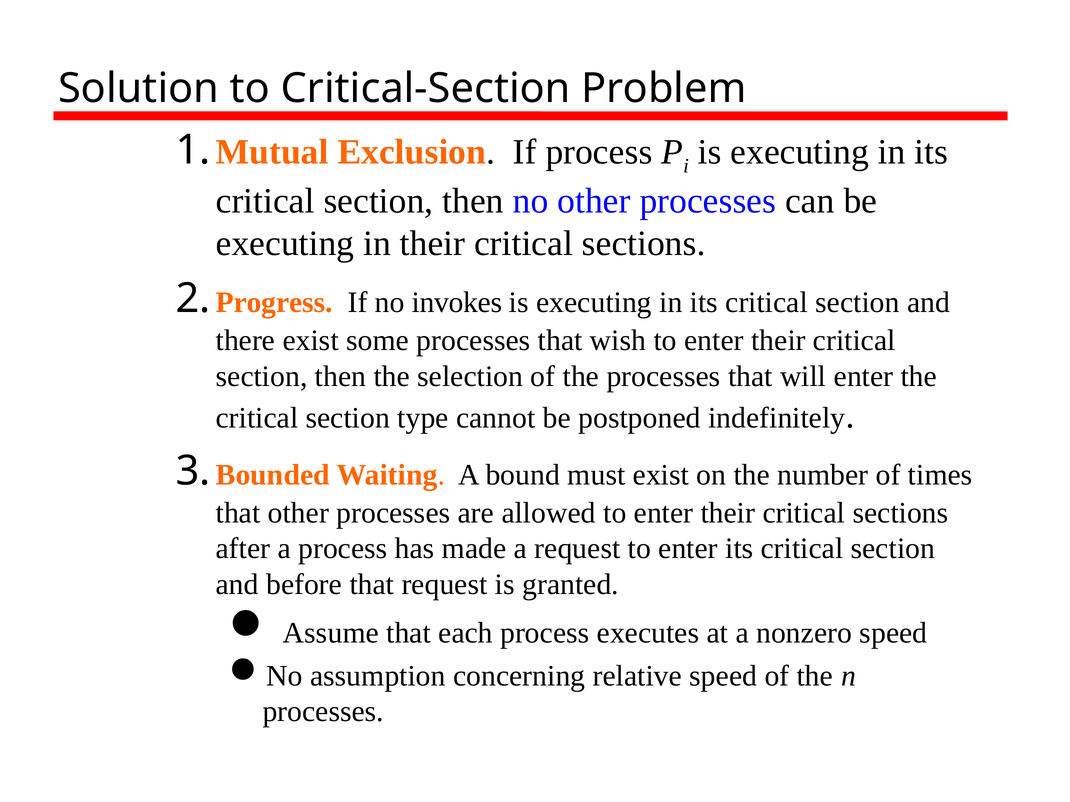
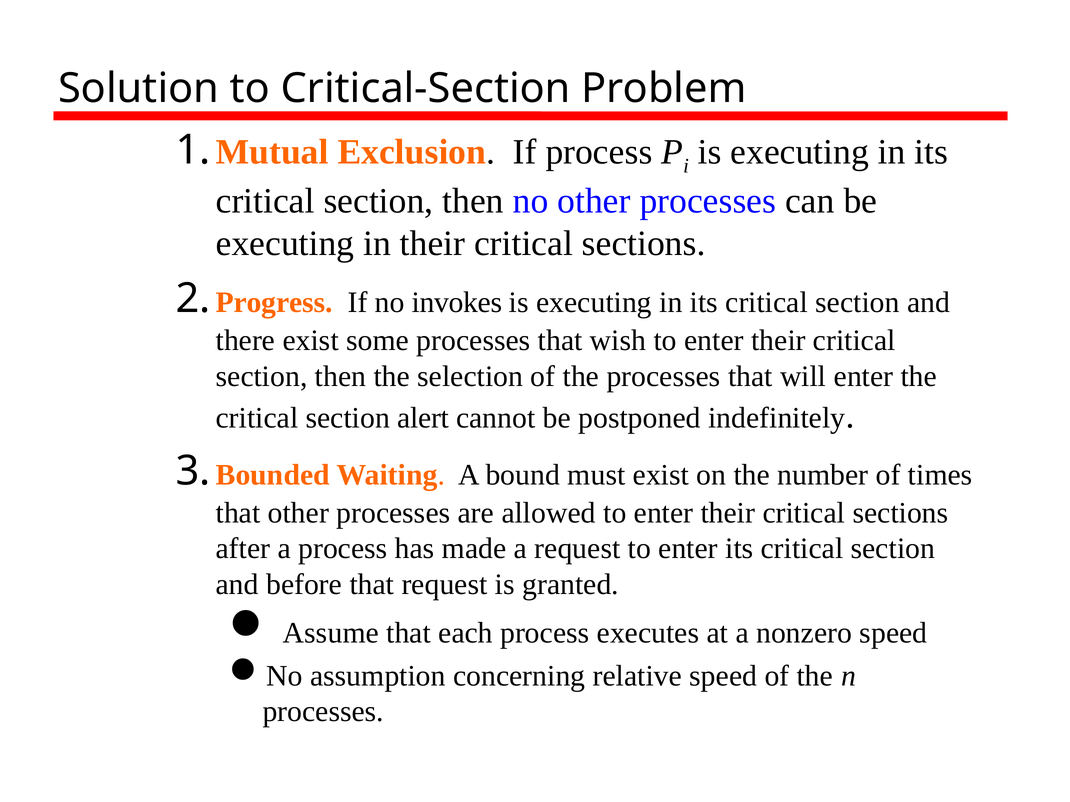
type: type -> alert (423, 418)
